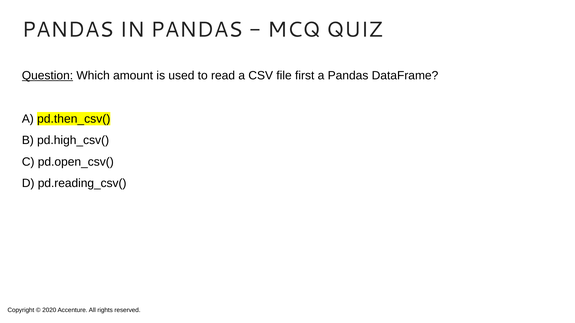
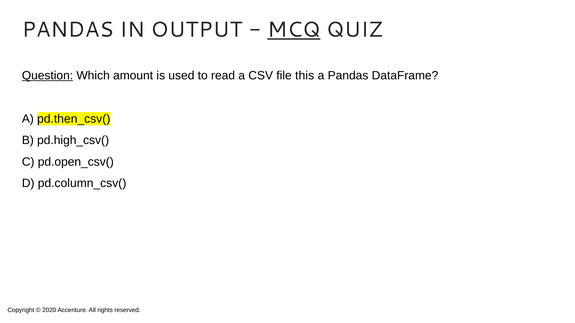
IN PANDAS: PANDAS -> OUTPUT (197, 30)
MCQ underline: none -> present (294, 30)
first: first -> this (305, 76)
pd.reading_csv(: pd.reading_csv( -> pd.column_csv( (82, 184)
